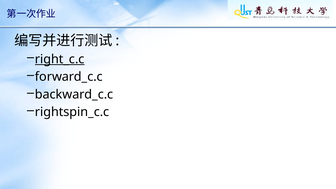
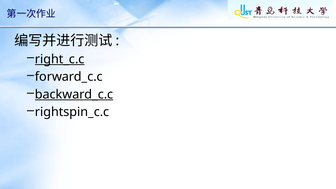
backward_c.c underline: none -> present (74, 94)
